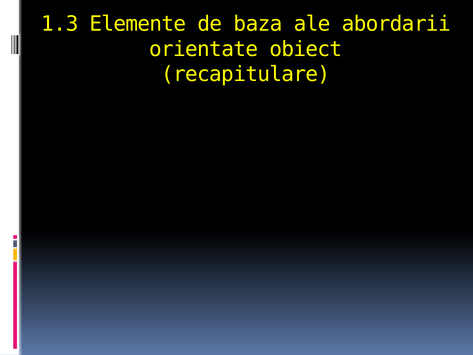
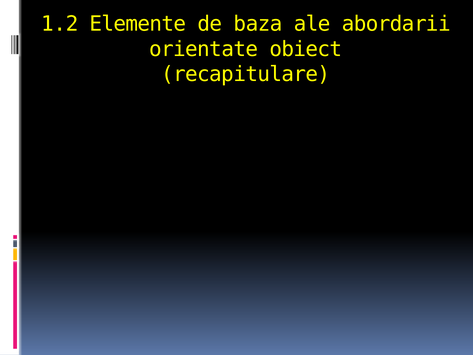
1.3: 1.3 -> 1.2 (60, 24)
